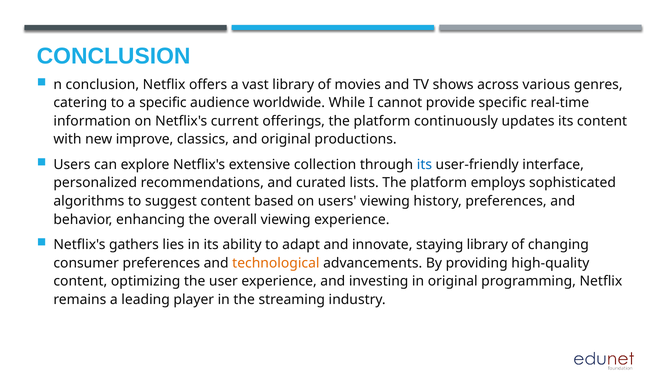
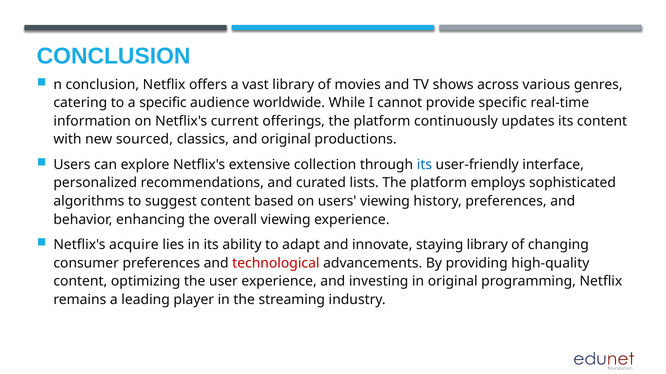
improve: improve -> sourced (144, 140)
gathers: gathers -> acquire (134, 245)
technological colour: orange -> red (276, 263)
